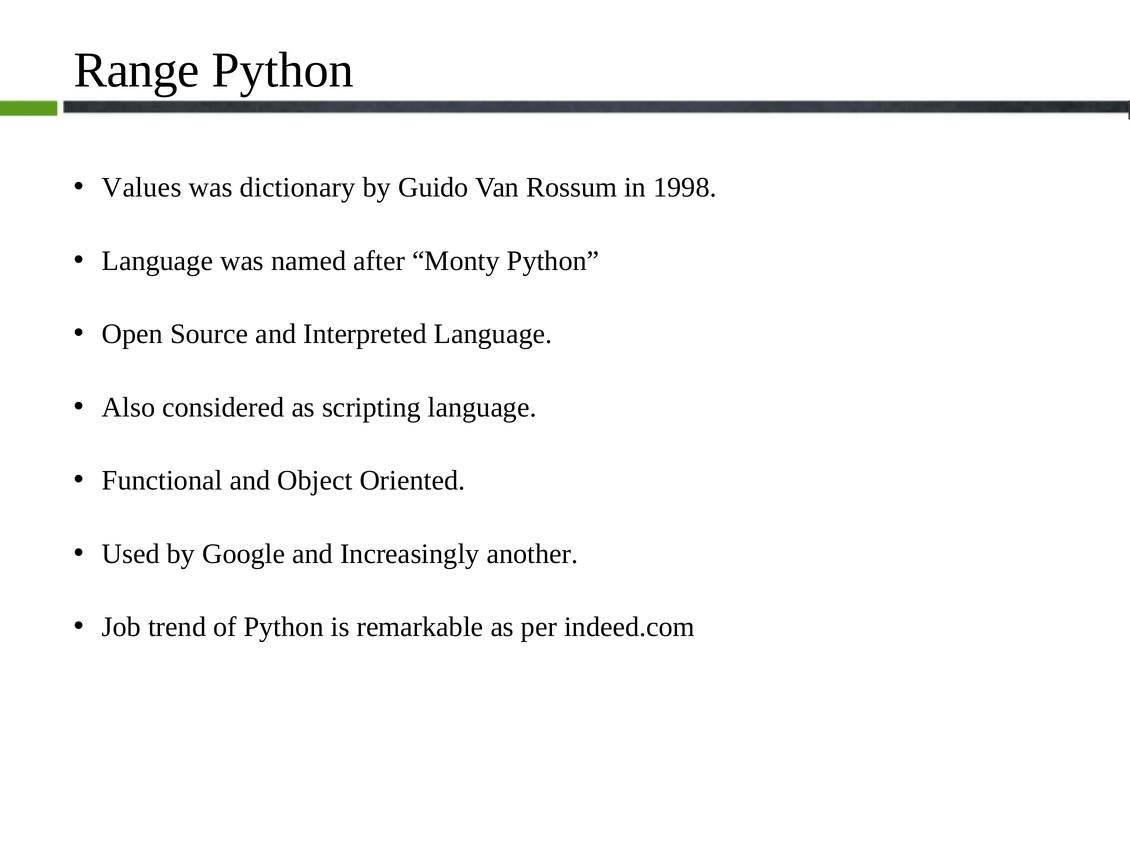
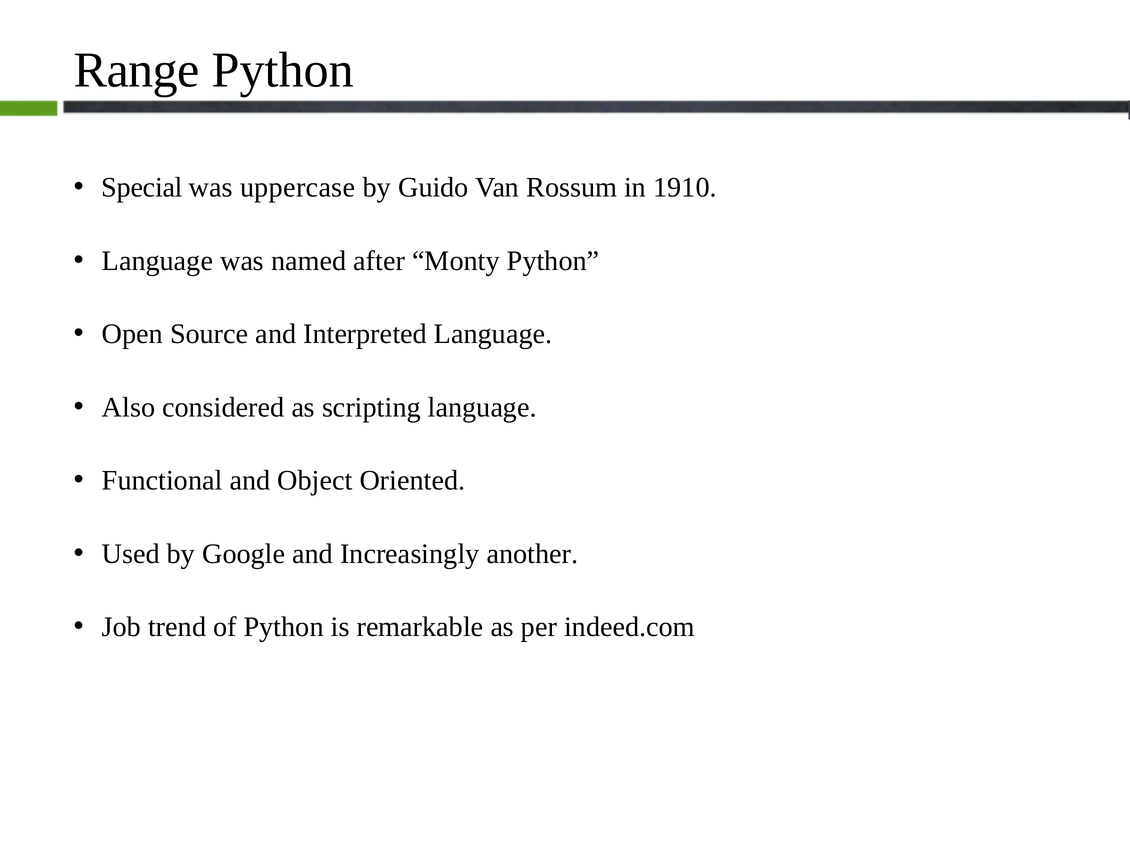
Values: Values -> Special (142, 188)
dictionary: dictionary -> uppercase (298, 188)
1998: 1998 -> 1910 (685, 188)
